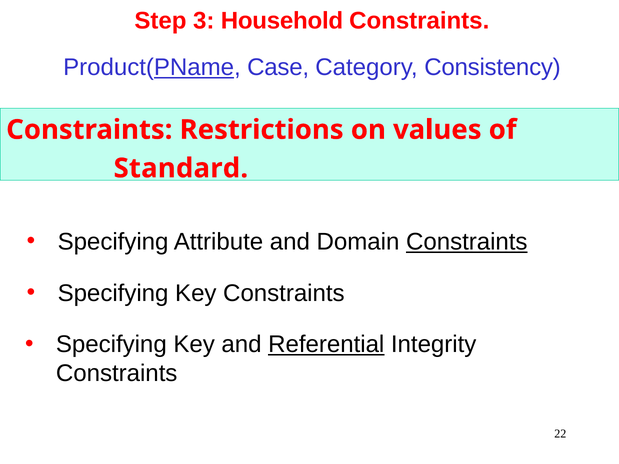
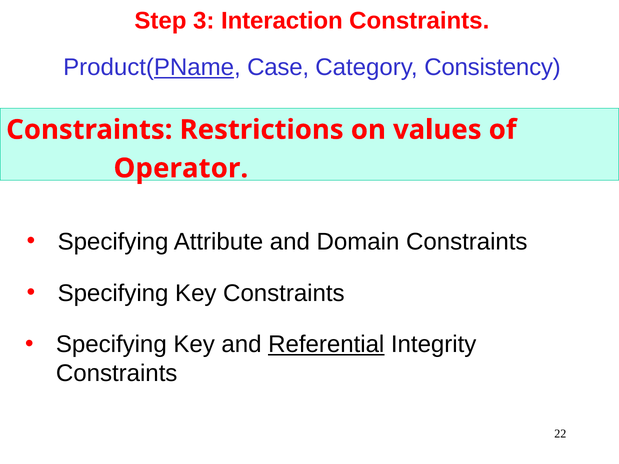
Household: Household -> Interaction (282, 21)
Standard: Standard -> Operator (181, 168)
Constraints underline: present -> none (467, 242)
